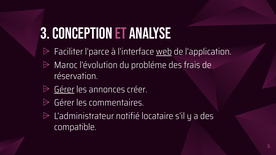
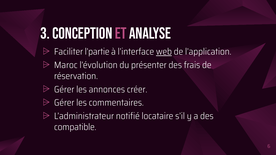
l’parce: l’parce -> l’partie (97, 52)
probléme: probléme -> présenter (149, 65)
Gérer underline: present -> none (64, 90)
